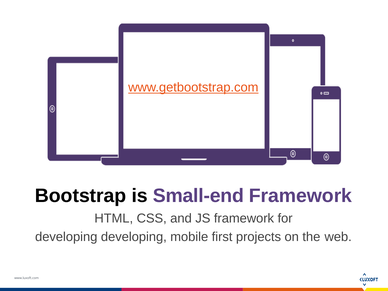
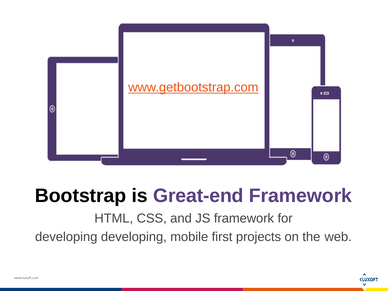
Small-end: Small-end -> Great-end (198, 196)
